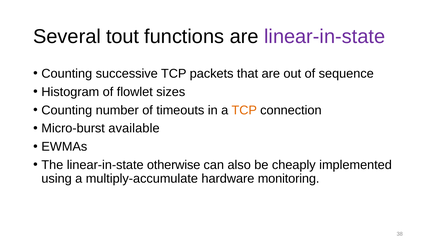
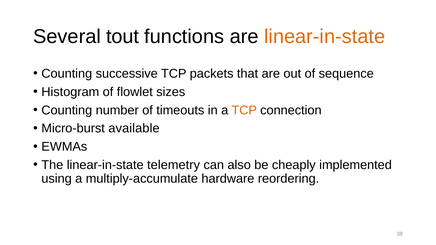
linear-in-state colour: purple -> orange (325, 37)
otherwise: otherwise -> telemetry (174, 165)
monitoring: monitoring -> reordering (289, 179)
